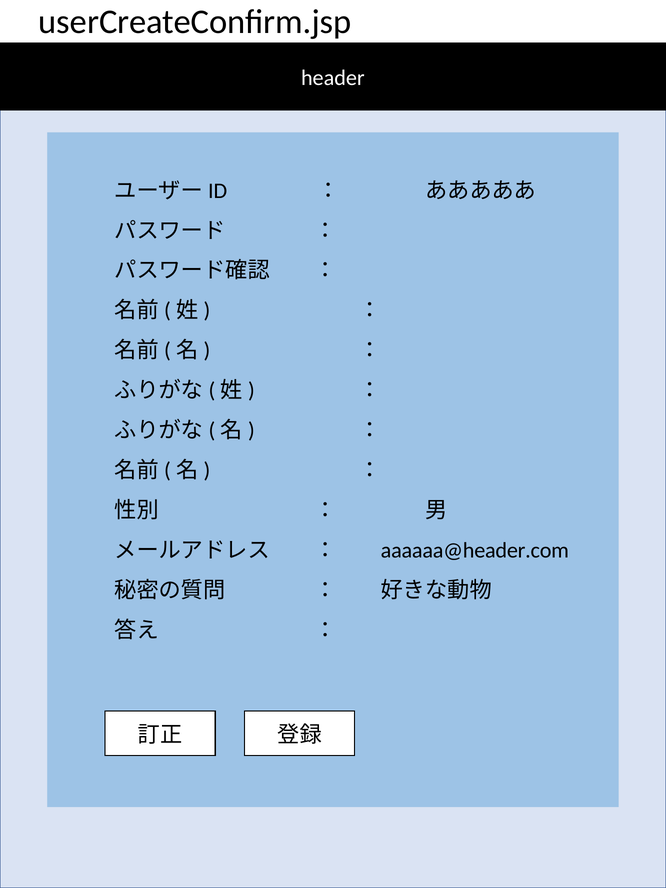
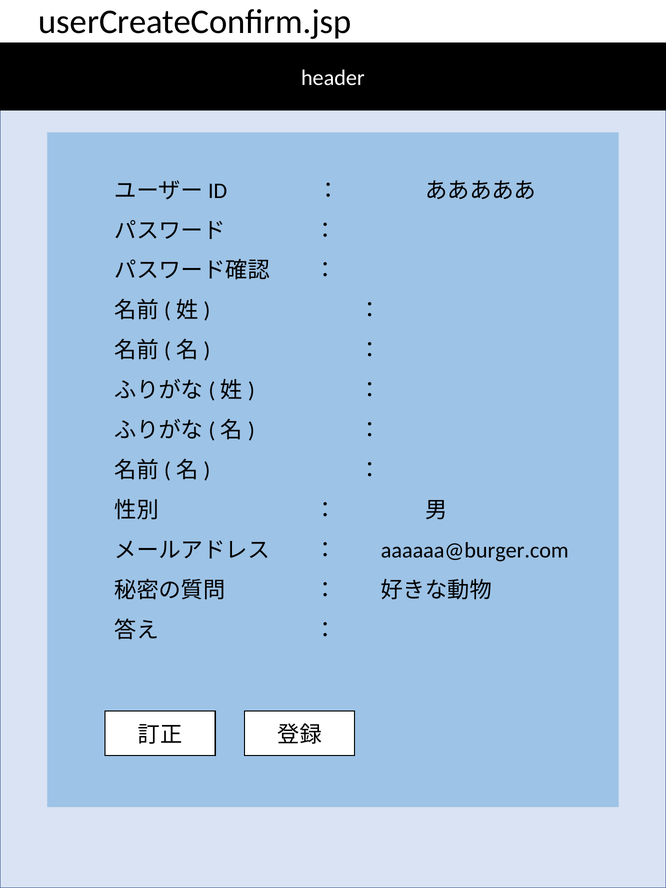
aaaaaa@header.com: aaaaaa@header.com -> aaaaaa@burger.com (475, 550)
